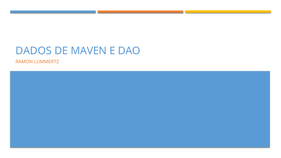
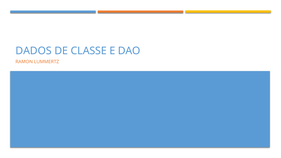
MAVEN: MAVEN -> CLASSE (89, 51)
